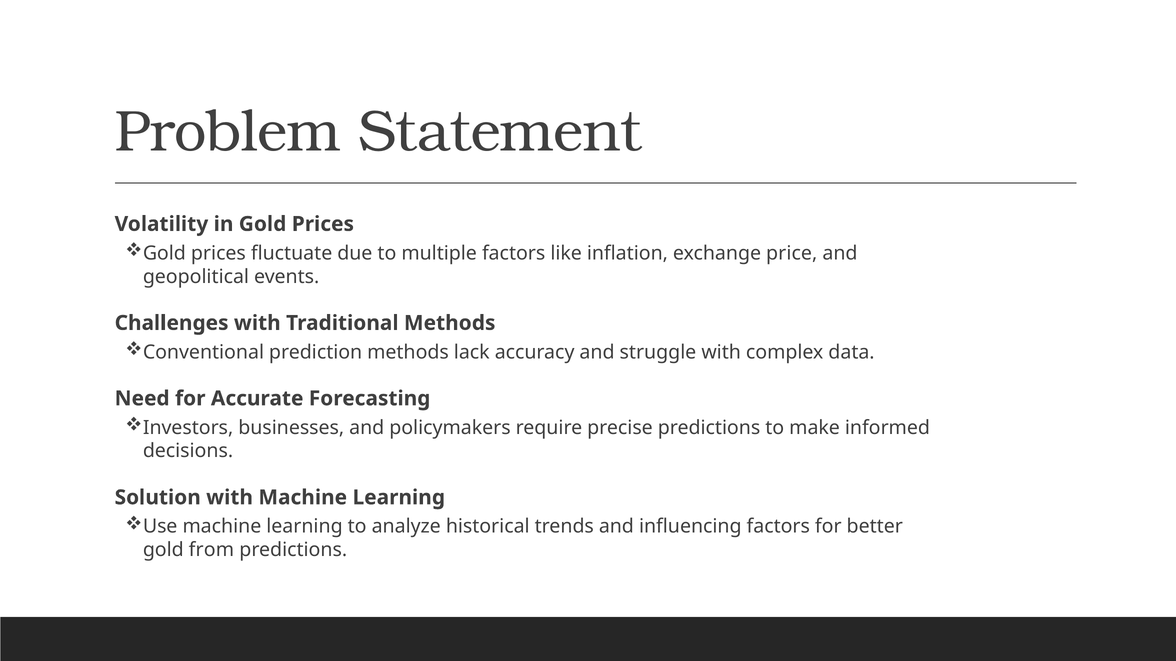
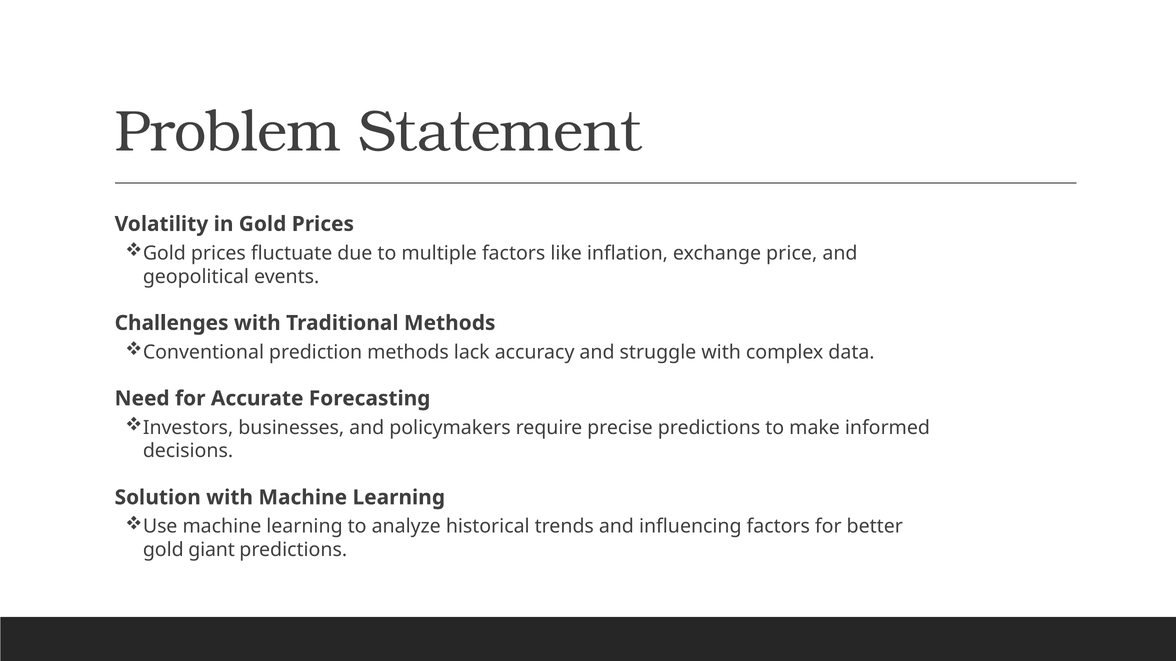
from: from -> giant (212, 550)
